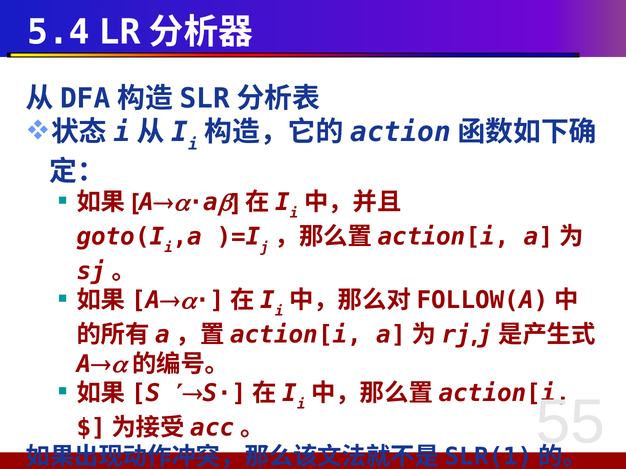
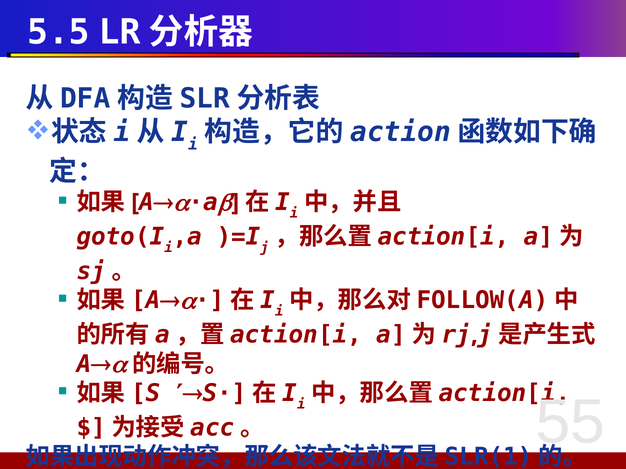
5.4: 5.4 -> 5.5 (58, 32)
